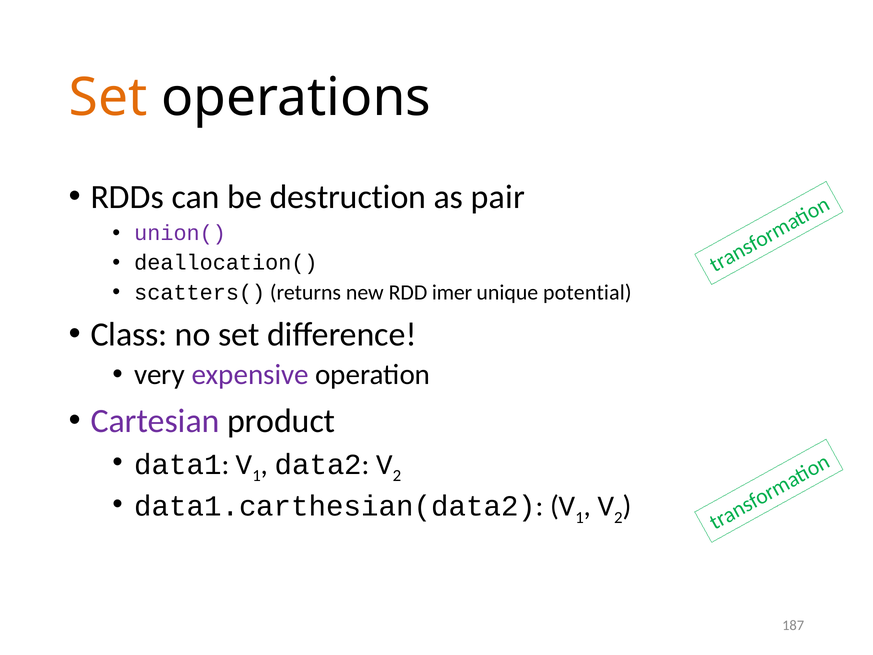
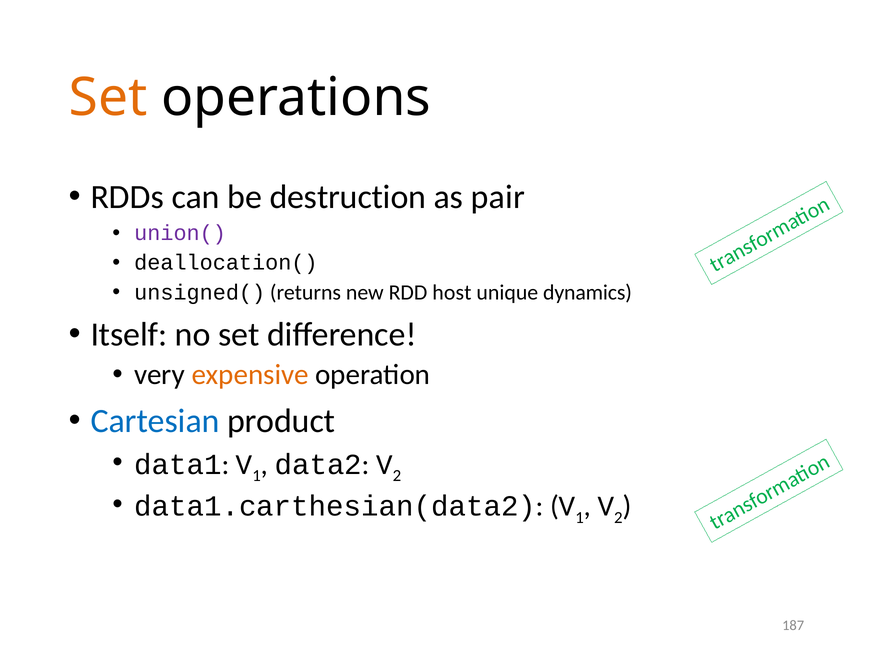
scatters(: scatters( -> unsigned( (200, 292)
imer: imer -> host (452, 292)
potential: potential -> dynamics (587, 292)
Class: Class -> Itself (129, 334)
expensive colour: purple -> orange (250, 375)
Cartesian colour: purple -> blue (155, 421)
